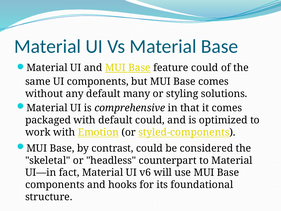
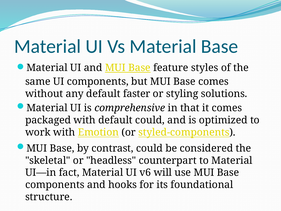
feature could: could -> styles (205, 68)
many: many -> faster (137, 94)
